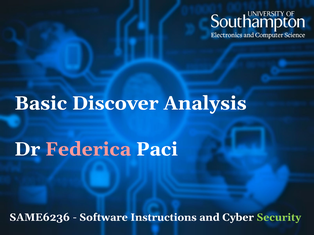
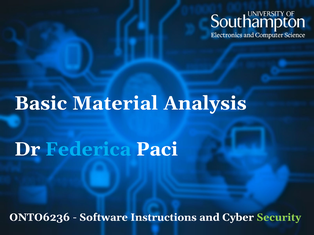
Discover: Discover -> Material (115, 103)
Federica colour: pink -> light blue (88, 150)
SAME6236: SAME6236 -> ONTO6236 (40, 218)
